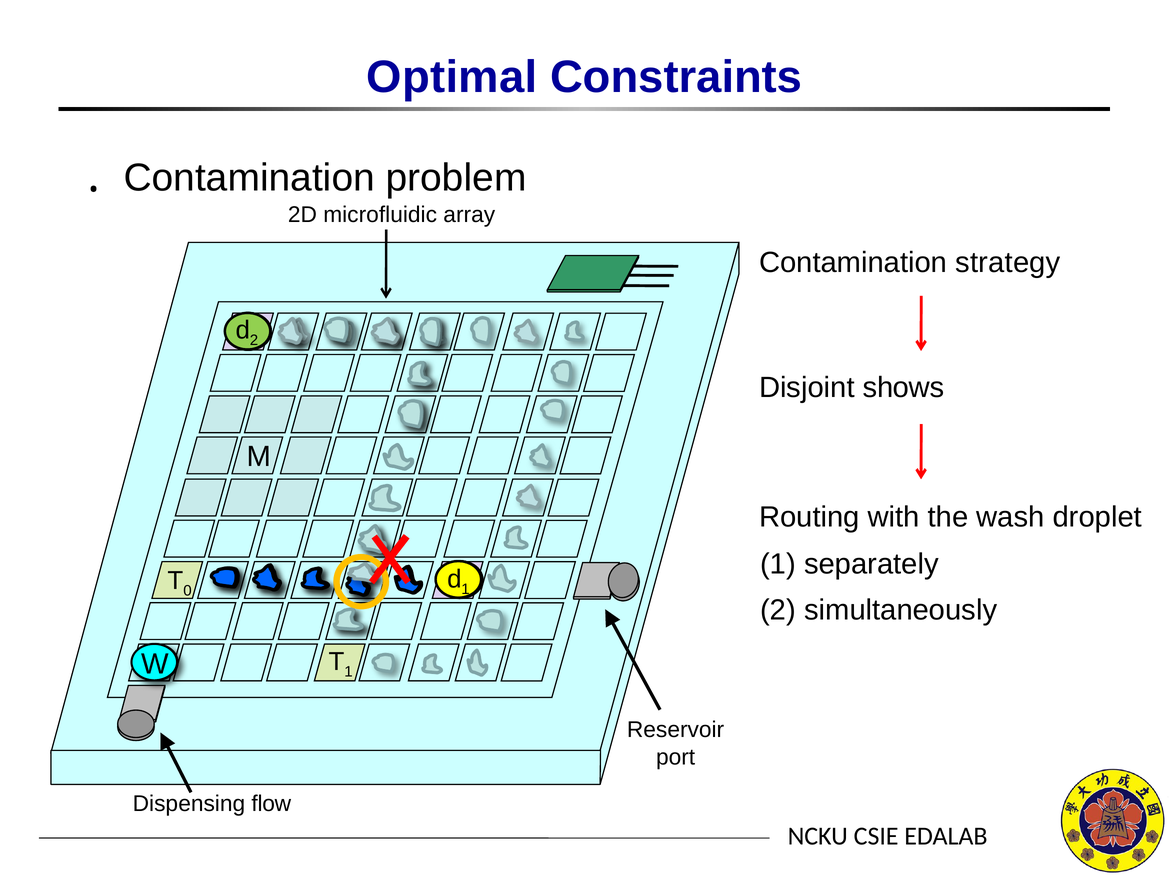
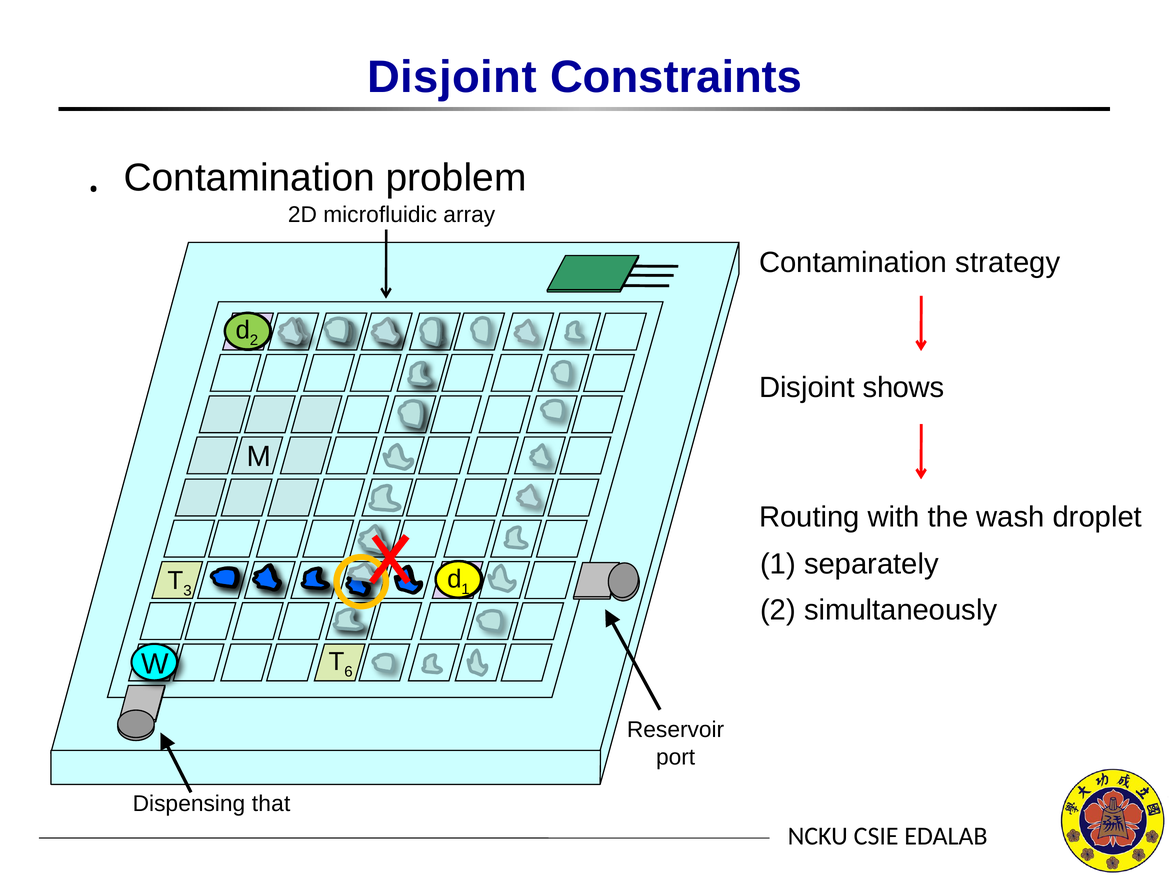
Optimal: Optimal -> Disjoint (452, 77)
0: 0 -> 3 (187, 591)
1: 1 -> 6 (348, 672)
flow: flow -> that (271, 804)
